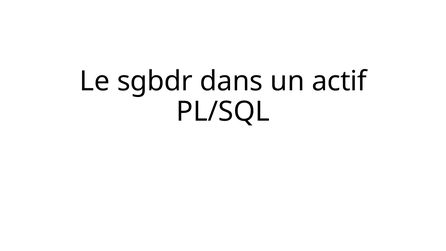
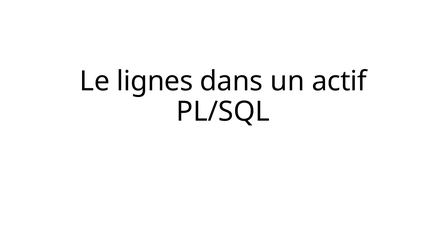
sgbdr: sgbdr -> lignes (155, 81)
